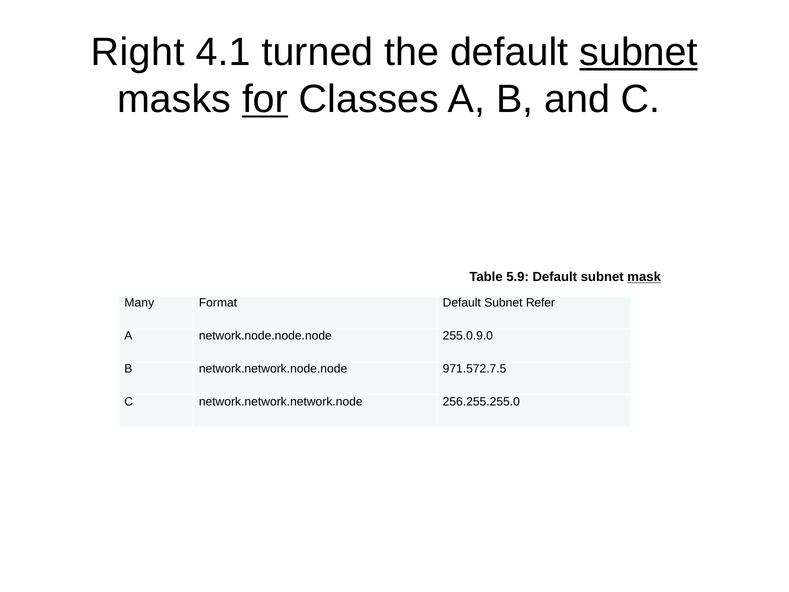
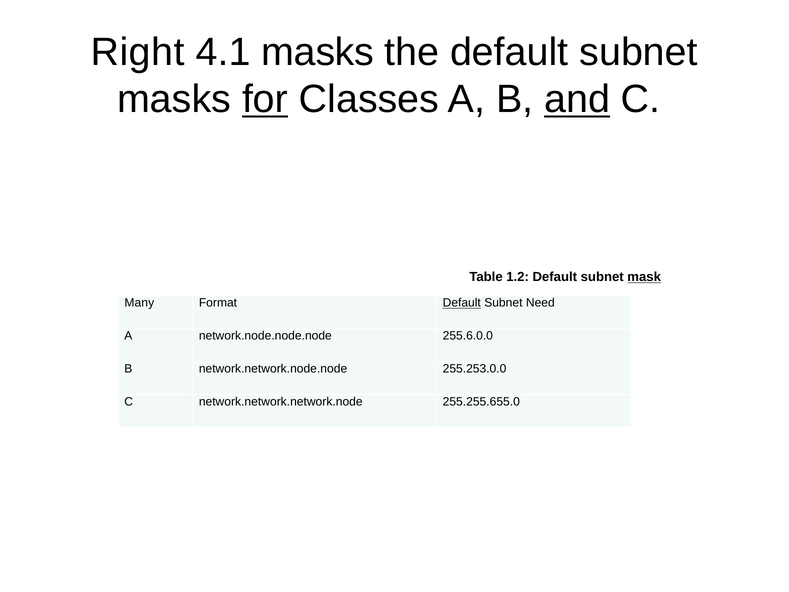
4.1 turned: turned -> masks (318, 52)
subnet underline: present -> none (639, 52)
and underline: none -> present (577, 99)
5.9: 5.9 -> 1.2 (518, 277)
Default underline: none -> present (462, 303)
Refer: Refer -> Need (540, 303)
255.0.9.0: 255.0.9.0 -> 255.6.0.0 (468, 336)
971.572.7.5: 971.572.7.5 -> 255.253.0.0 (475, 369)
256.255.255.0: 256.255.255.0 -> 255.255.655.0 (481, 401)
